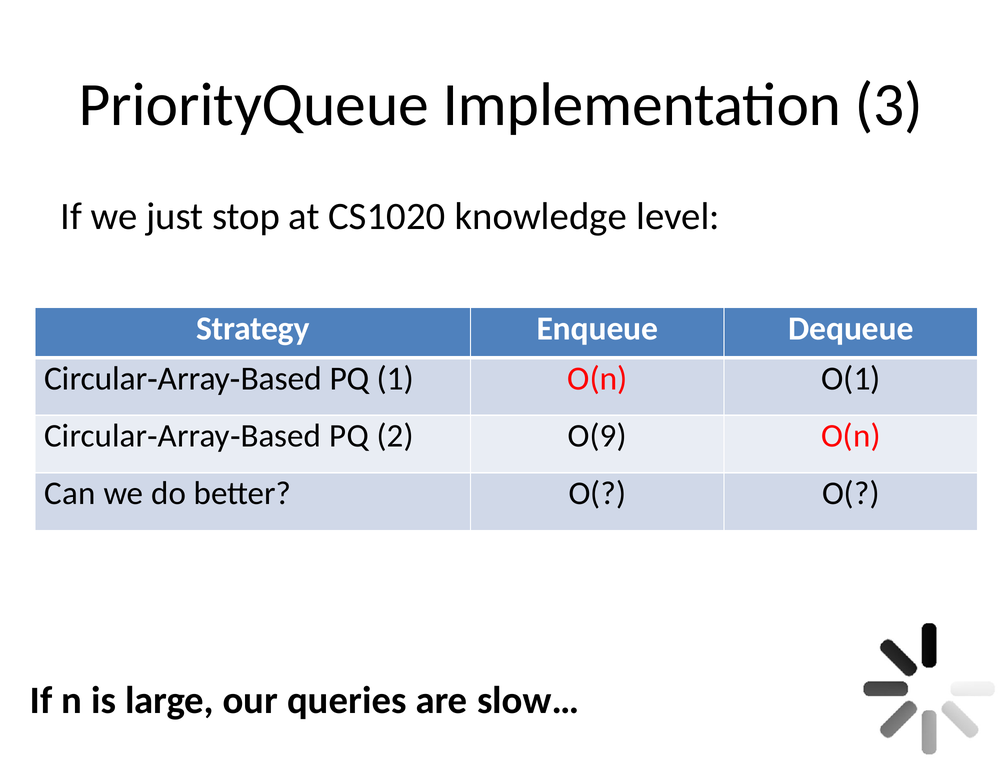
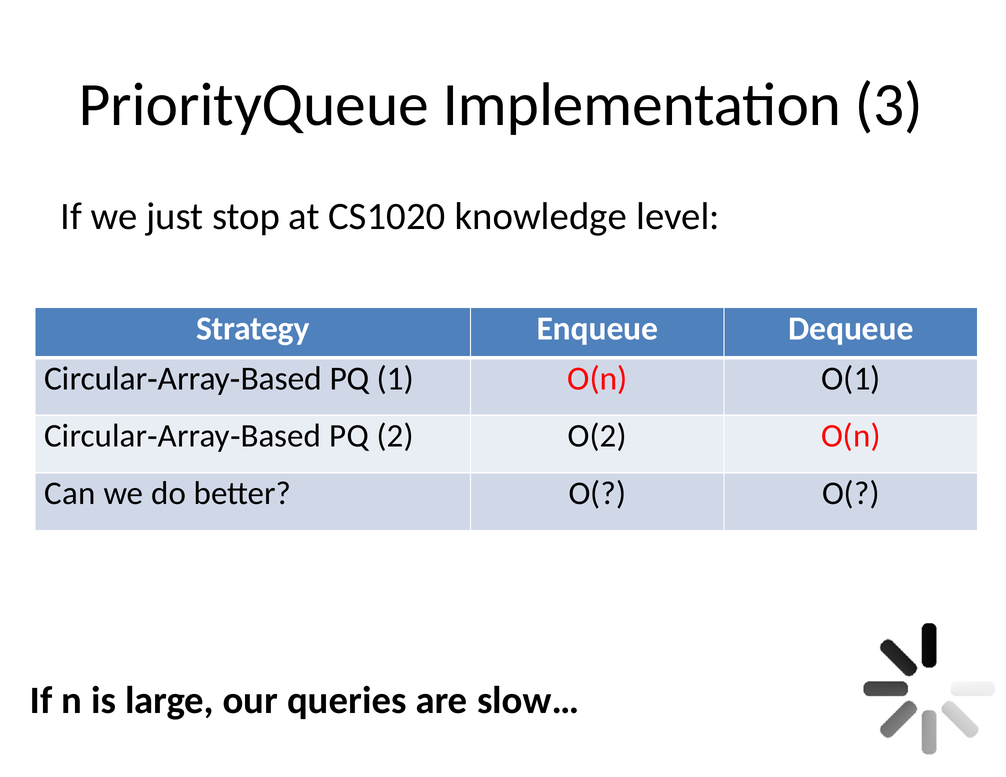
O(9: O(9 -> O(2 (597, 436)
